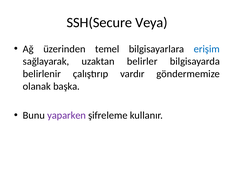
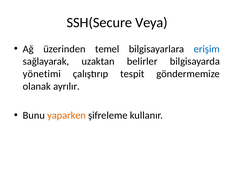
belirlenir: belirlenir -> yönetimi (42, 74)
vardır: vardır -> tespit (132, 74)
başka: başka -> ayrılır (66, 87)
yaparken colour: purple -> orange (67, 116)
